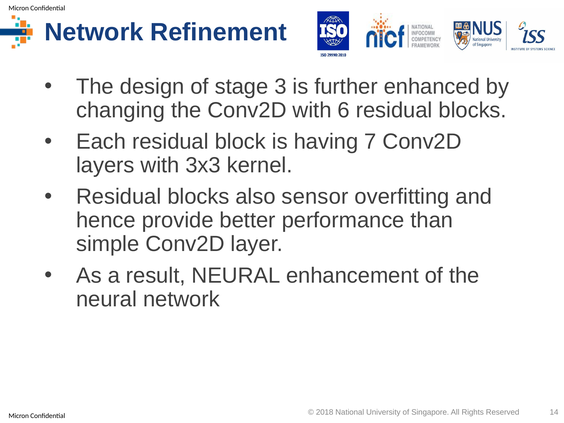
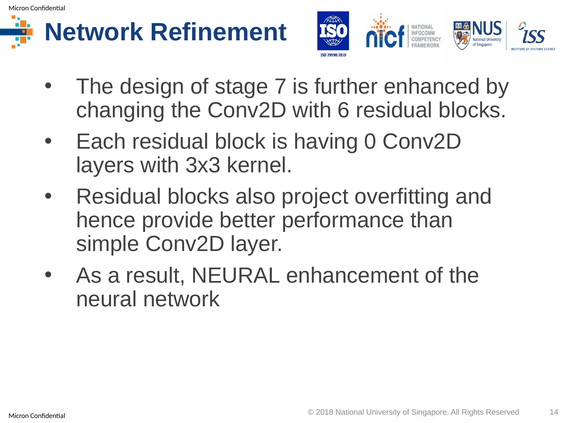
3: 3 -> 7 (280, 86)
7: 7 -> 0 (370, 142)
sensor: sensor -> project (315, 197)
